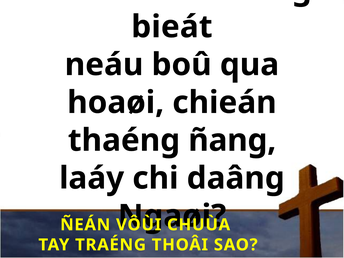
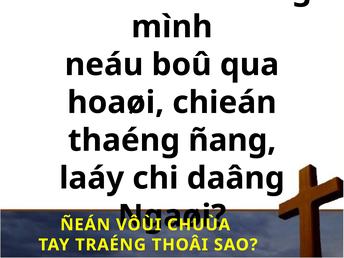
bieát: bieát -> mình (172, 27)
